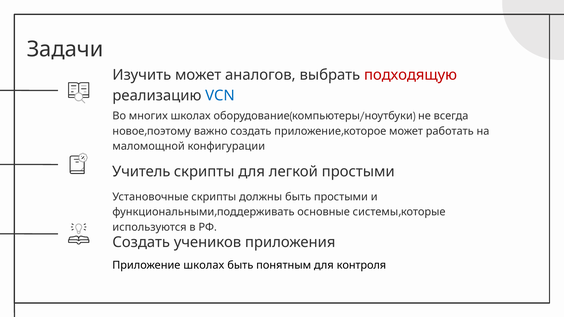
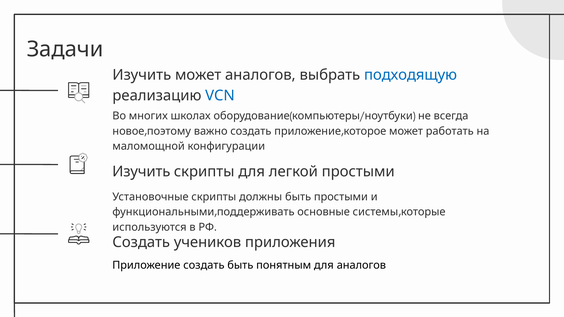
подходящую colour: red -> blue (411, 75)
Учитель: Учитель -> Изучить (141, 172)
Приложение школах: школах -> создать (204, 265)
для контроля: контроля -> аналогов (361, 265)
